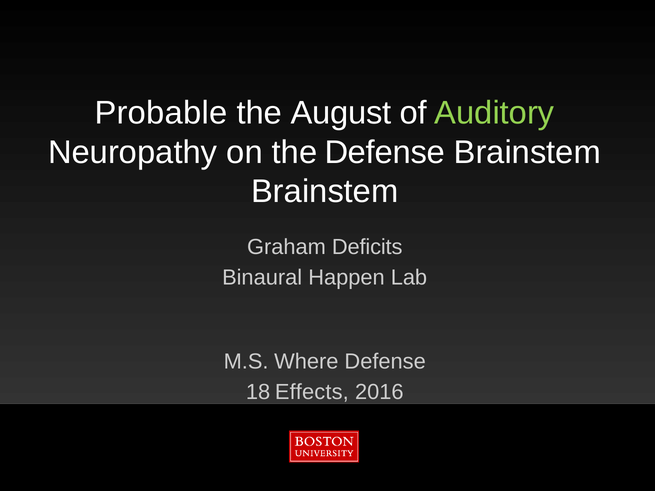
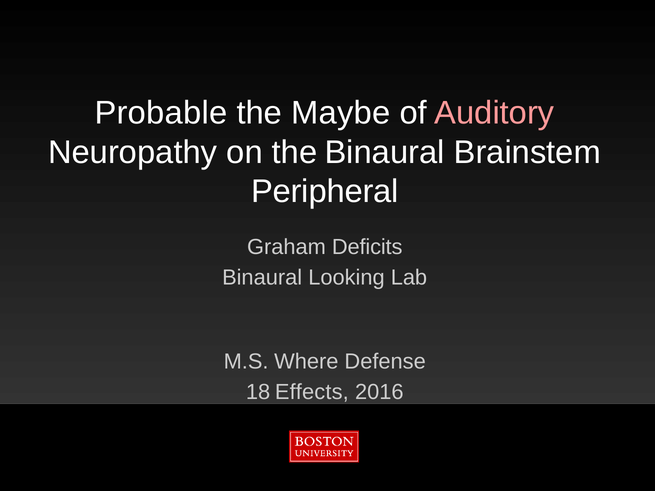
August: August -> Maybe (341, 113)
Auditory colour: light green -> pink (494, 113)
the Defense: Defense -> Binaural (385, 152)
Brainstem: Brainstem -> Peripheral (325, 192)
Happen: Happen -> Looking (346, 278)
